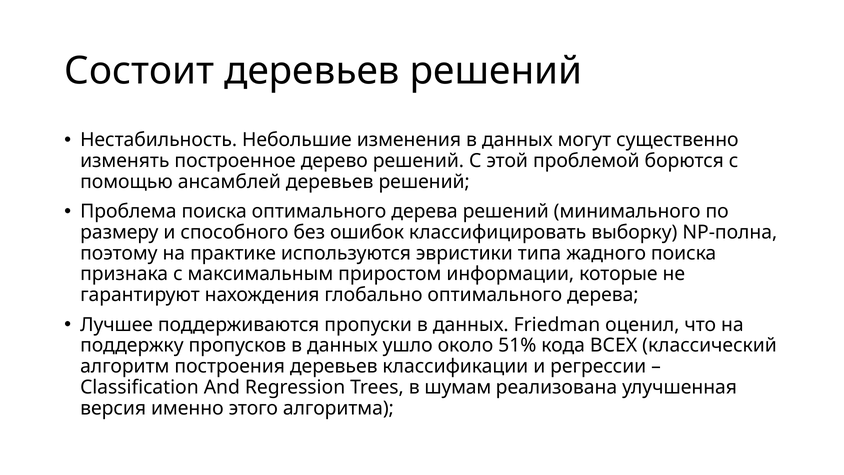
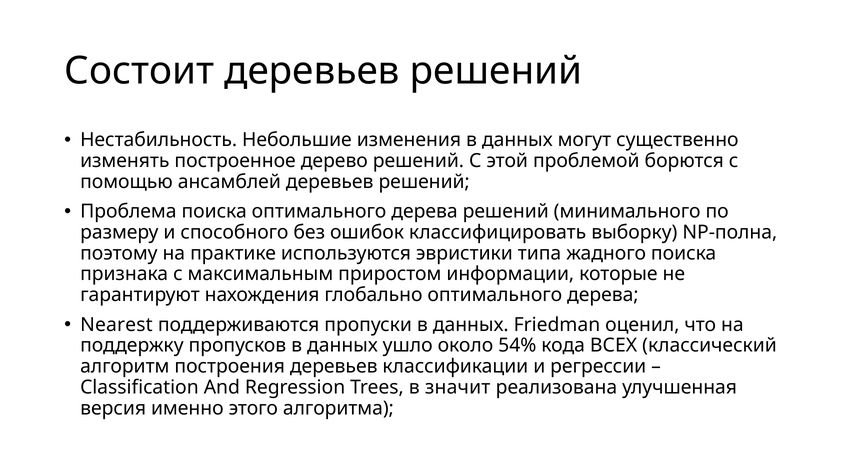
Лучшее: Лучшее -> Nearest (116, 325)
51%: 51% -> 54% (517, 345)
шумам: шумам -> значит (458, 387)
